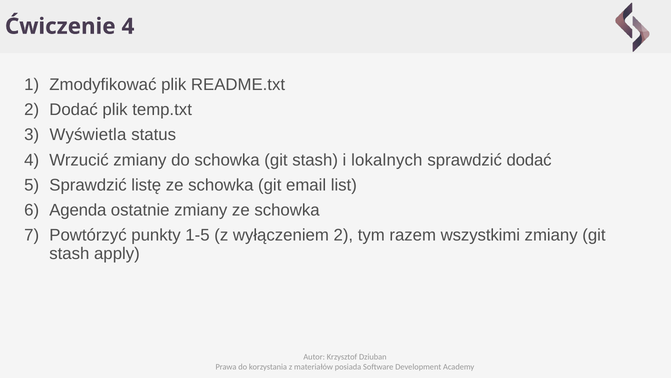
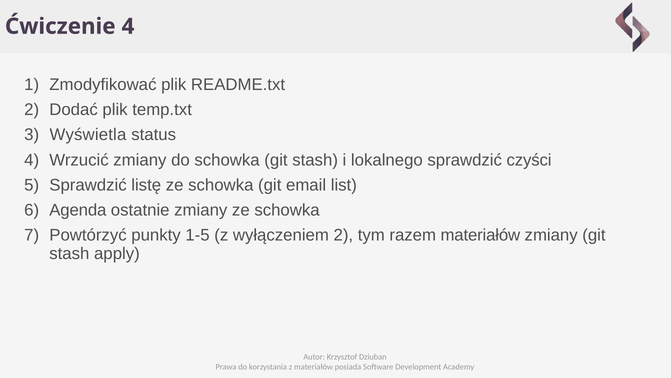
lokalnych: lokalnych -> lokalnego (387, 160)
sprawdzić dodać: dodać -> czyści (529, 160)
razem wszystkimi: wszystkimi -> materiałów (480, 235)
